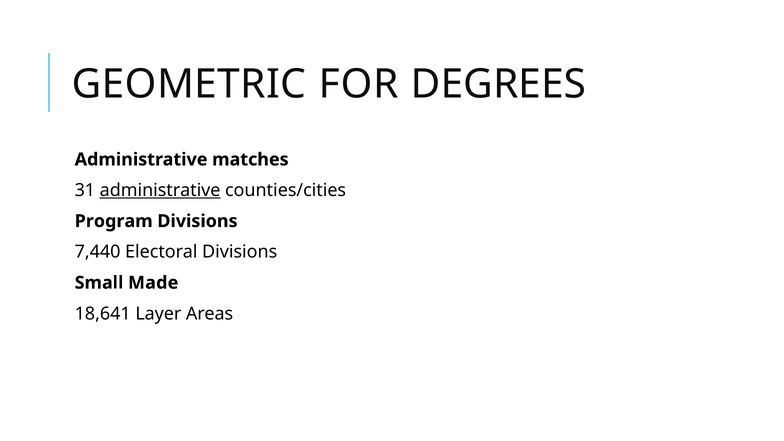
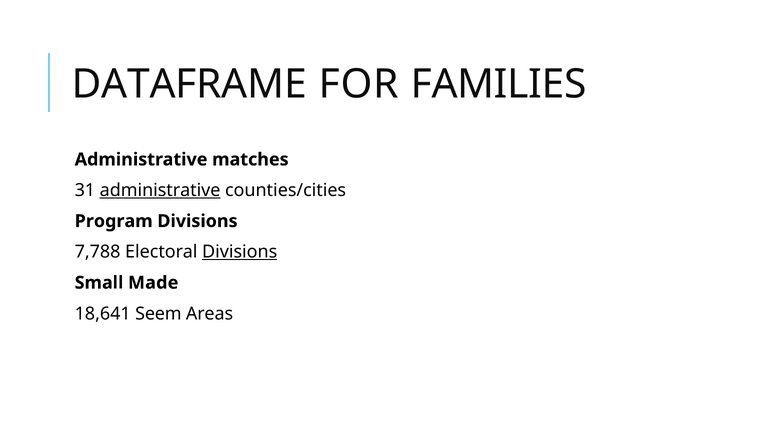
GEOMETRIC: GEOMETRIC -> DATAFRAME (189, 84)
DEGREES: DEGREES -> FAMILIES (499, 84)
7,440: 7,440 -> 7,788 (98, 252)
Divisions underline: none -> present (240, 252)
Layer: Layer -> Seem (158, 314)
